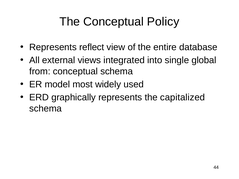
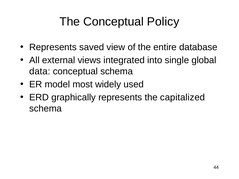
reflect: reflect -> saved (92, 47)
from: from -> data (40, 71)
